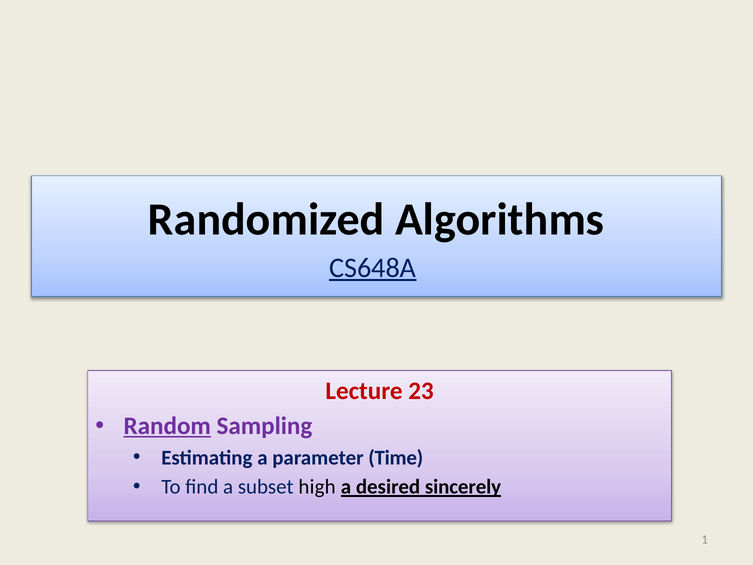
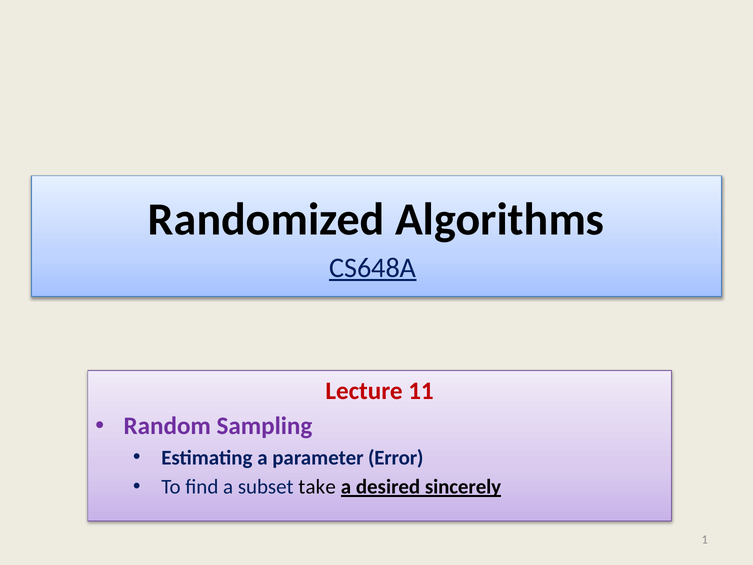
23: 23 -> 11 (421, 391)
Random underline: present -> none (167, 426)
Time: Time -> Error (396, 457)
high: high -> take (317, 487)
